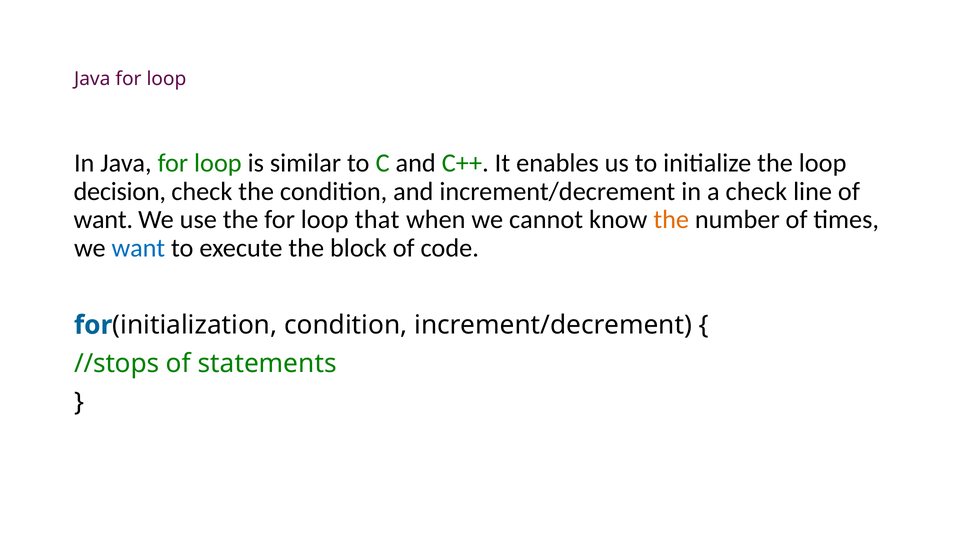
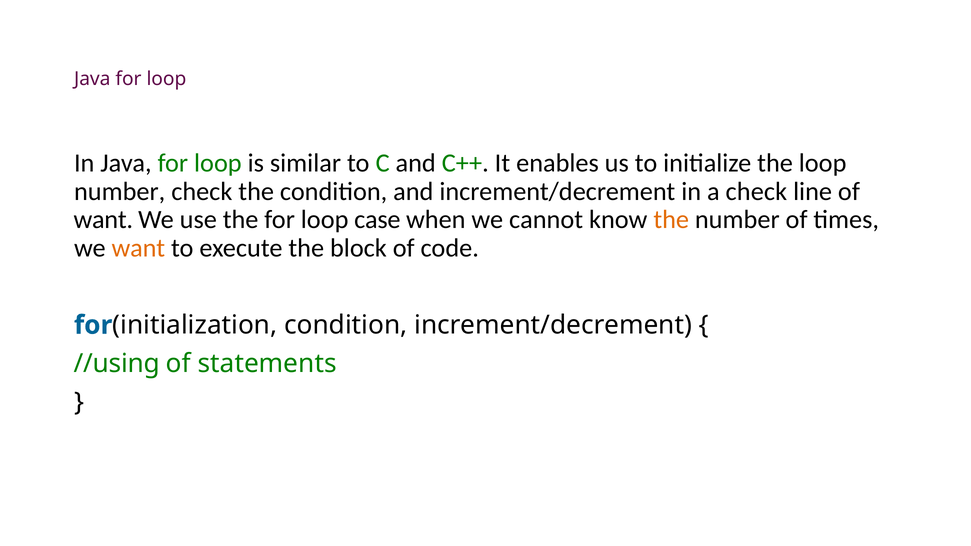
decision: decision -> number (120, 191)
that: that -> case (377, 220)
want colour: blue -> orange (138, 248)
//stops: //stops -> //using (117, 364)
